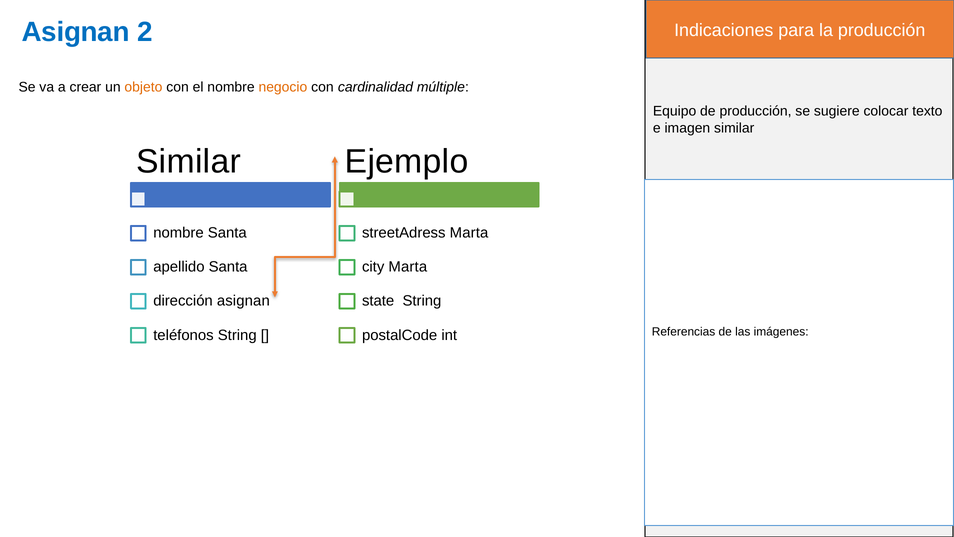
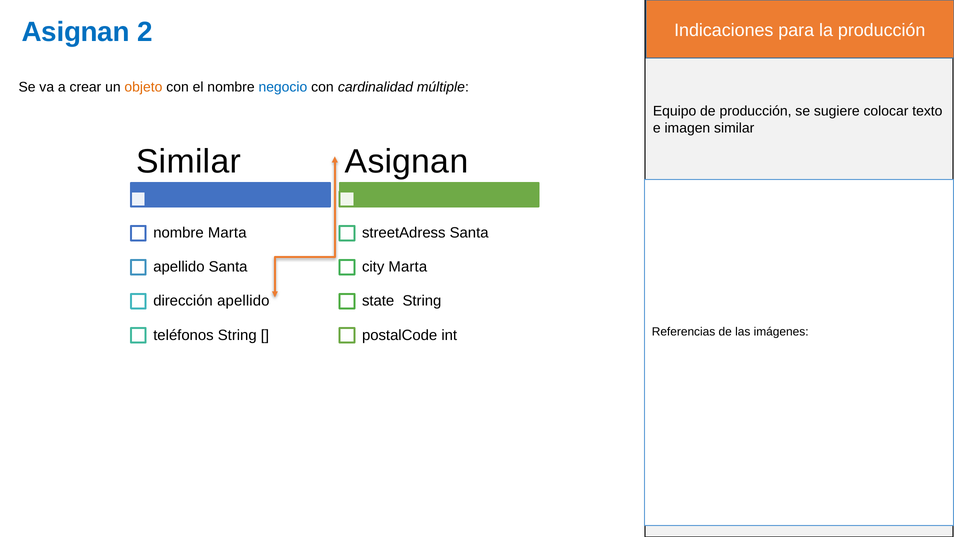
negocio colour: orange -> blue (283, 87)
Ejemplo: Ejemplo -> Asignan (407, 162)
nombre Santa: Santa -> Marta (227, 233)
streetAdress Marta: Marta -> Santa (469, 233)
dirección asignan: asignan -> apellido (243, 301)
